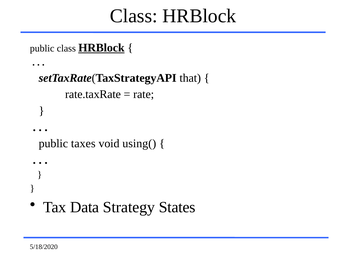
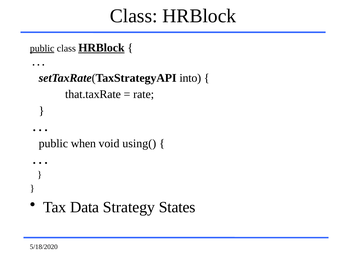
public underline: none -> present (42, 48)
that: that -> into (190, 78)
rate.taxRate: rate.taxRate -> that.taxRate (93, 94)
taxes: taxes -> when (83, 144)
